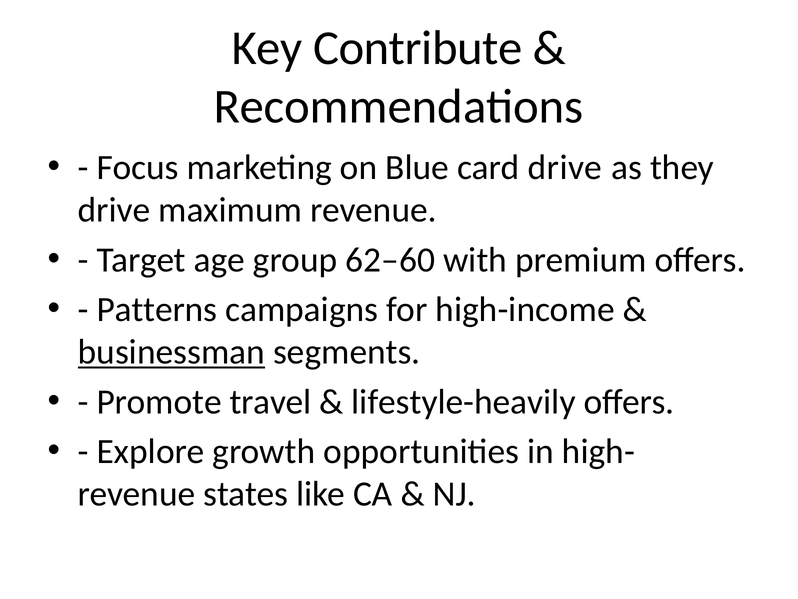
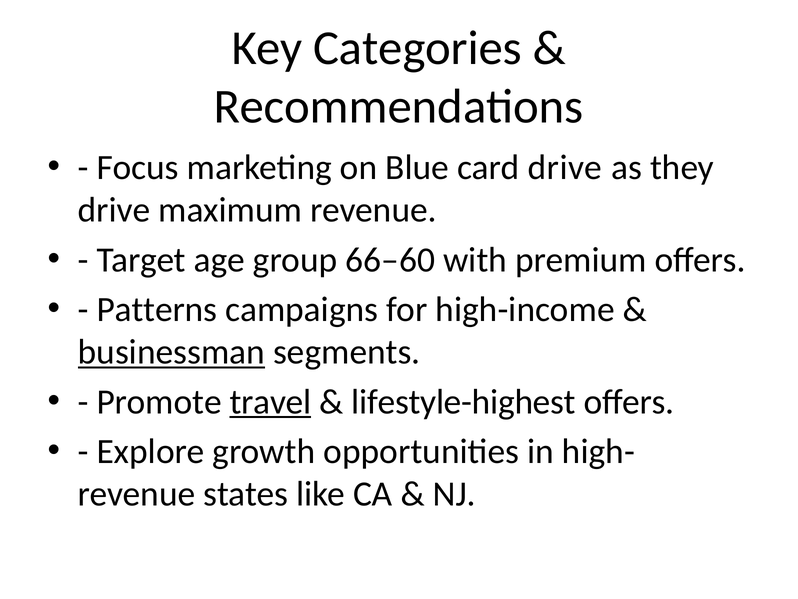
Contribute: Contribute -> Categories (418, 48)
62–60: 62–60 -> 66–60 (390, 260)
travel underline: none -> present (271, 402)
lifestyle-heavily: lifestyle-heavily -> lifestyle-highest (464, 402)
